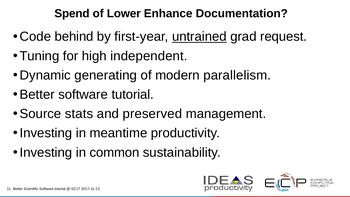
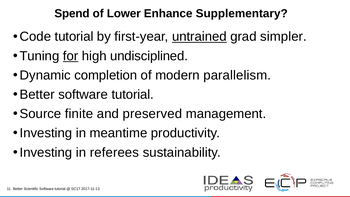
Documentation: Documentation -> Supplementary (242, 14)
Code behind: behind -> tutorial (74, 37)
request: request -> simpler (284, 37)
for underline: none -> present (71, 56)
independent: independent -> undisciplined (149, 56)
generating: generating -> completion (106, 75)
stats: stats -> finite (79, 114)
common: common -> referees (114, 152)
